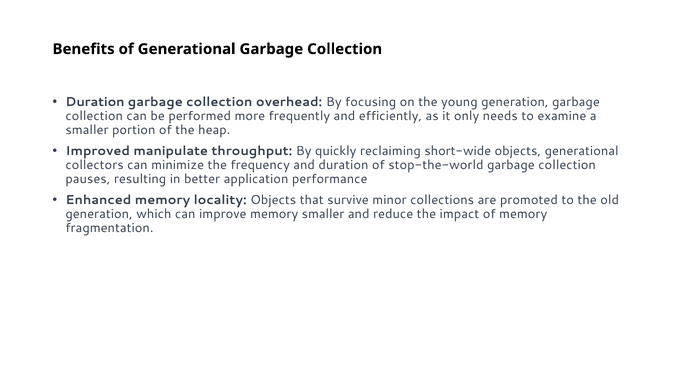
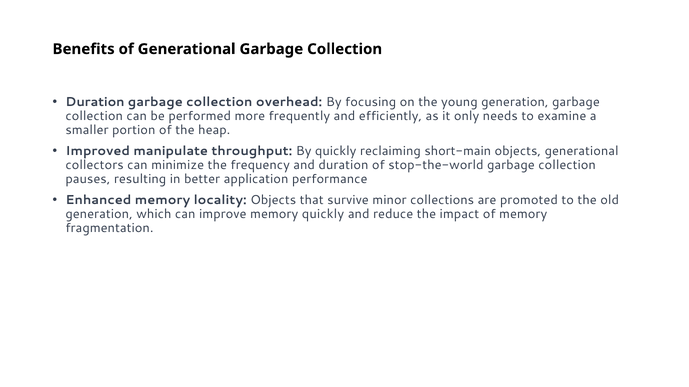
short-wide: short-wide -> short-main (458, 151)
memory smaller: smaller -> quickly (323, 214)
